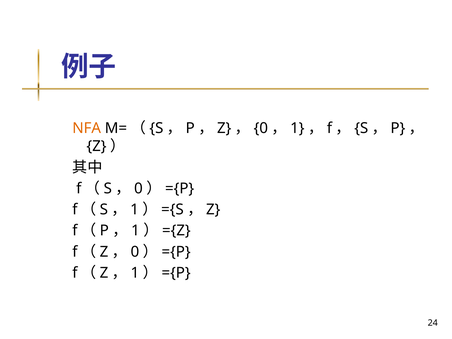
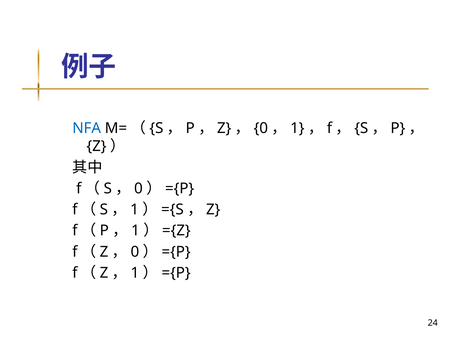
NFA colour: orange -> blue (87, 128)
